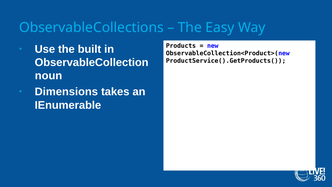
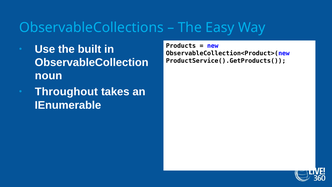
Dimensions: Dimensions -> Throughout (66, 92)
